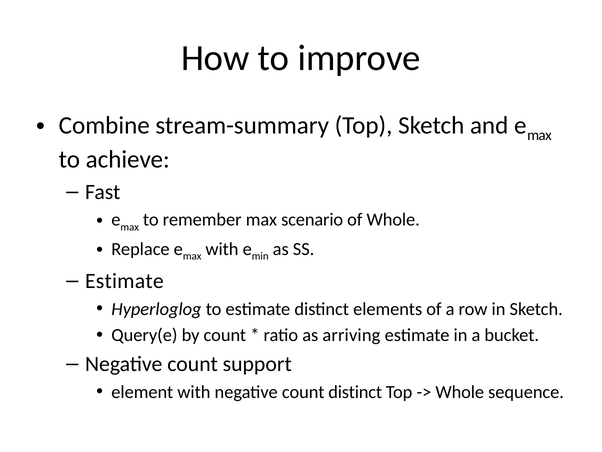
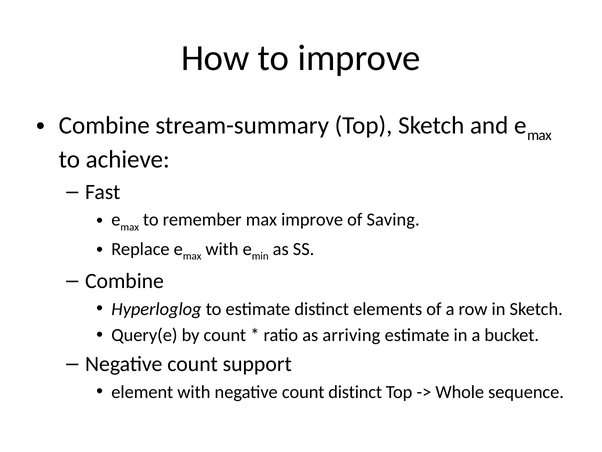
max scenario: scenario -> improve (312, 220)
of Whole: Whole -> Saving (393, 220)
Estimate: Estimate -> Combine (124, 281)
